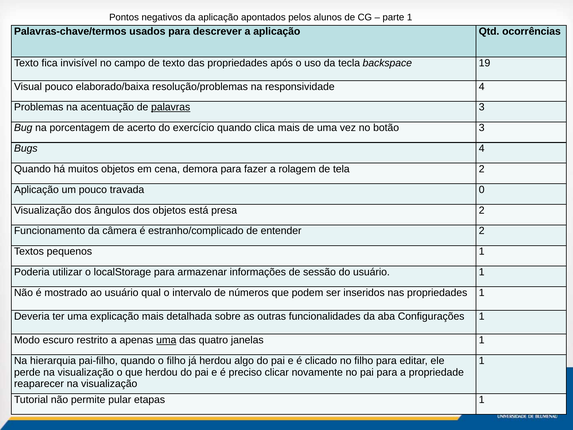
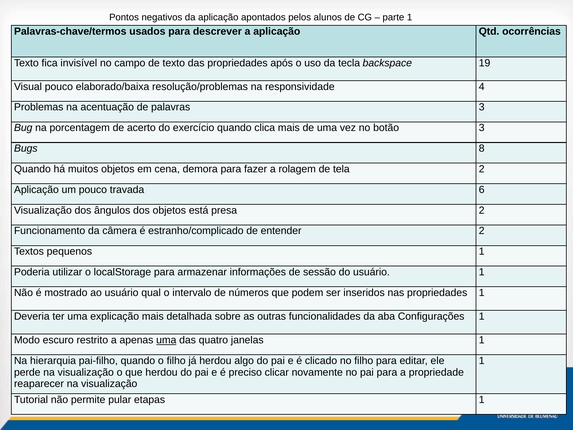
palavras underline: present -> none (171, 107)
Bugs 4: 4 -> 8 (482, 148)
0: 0 -> 6 (482, 190)
